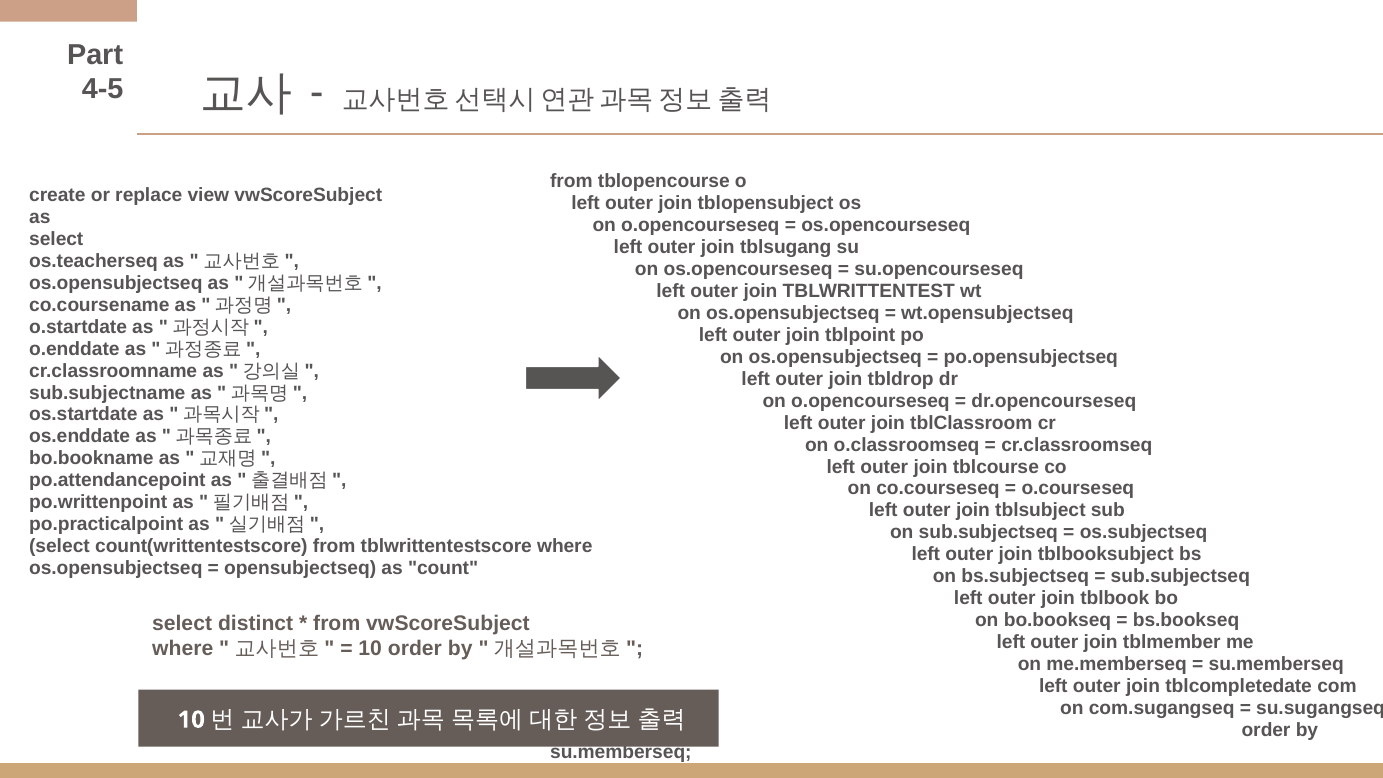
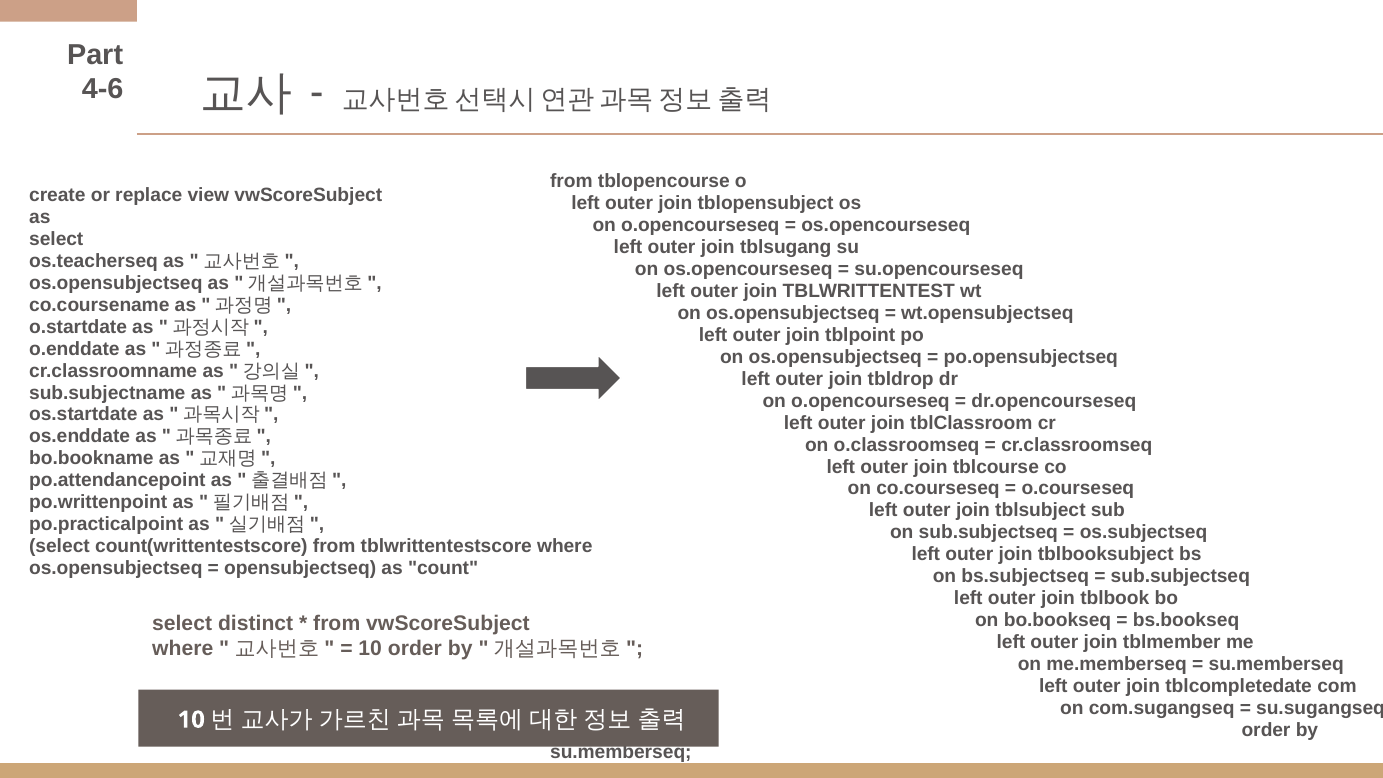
4-5: 4-5 -> 4-6 (103, 89)
